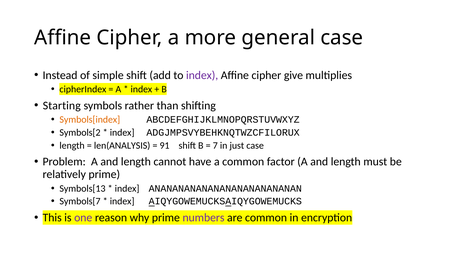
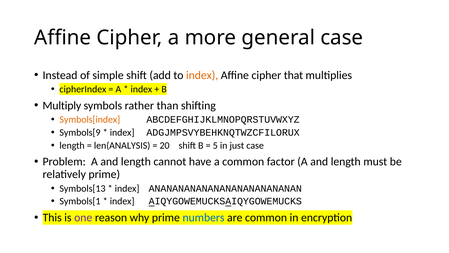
index colour: purple -> orange (202, 75)
give: give -> that (293, 75)
Starting: Starting -> Multiply (62, 105)
Symbols[2: Symbols[2 -> Symbols[9 (80, 132)
91: 91 -> 20 (165, 145)
7: 7 -> 5 (215, 145)
Symbols[7: Symbols[7 -> Symbols[1 (80, 201)
numbers colour: purple -> blue (204, 217)
